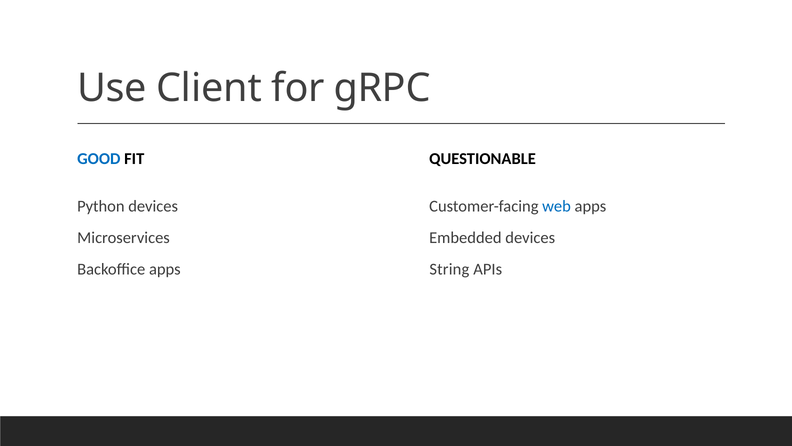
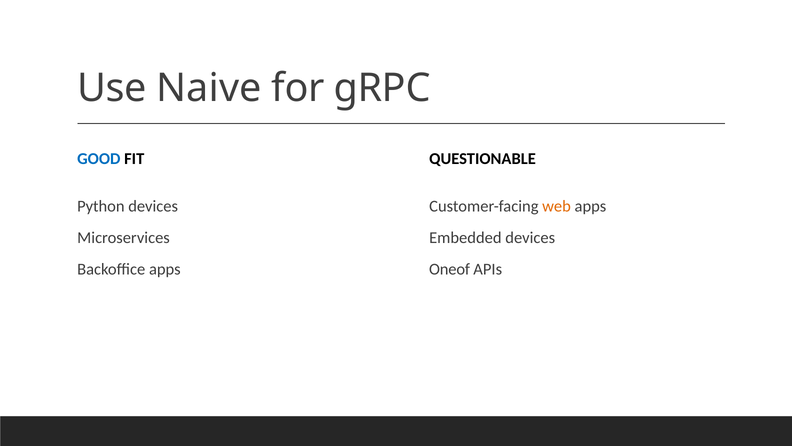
Client: Client -> Naive (209, 88)
web colour: blue -> orange (557, 206)
String: String -> Oneof (450, 269)
